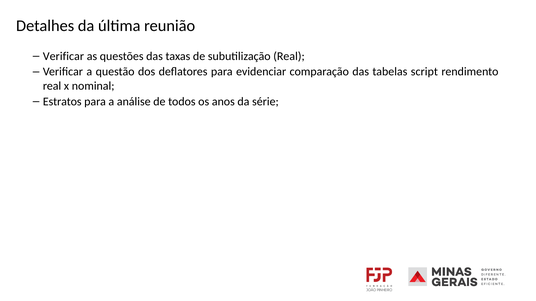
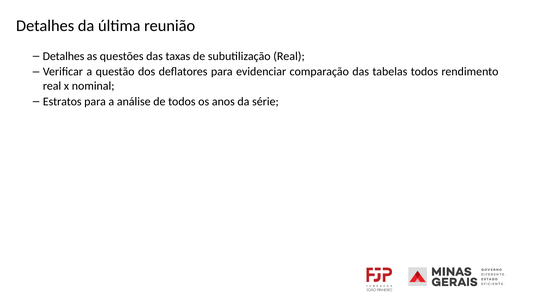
Verificar: Verificar -> Detalhes (64, 56)
tabelas script: script -> todos (424, 72)
